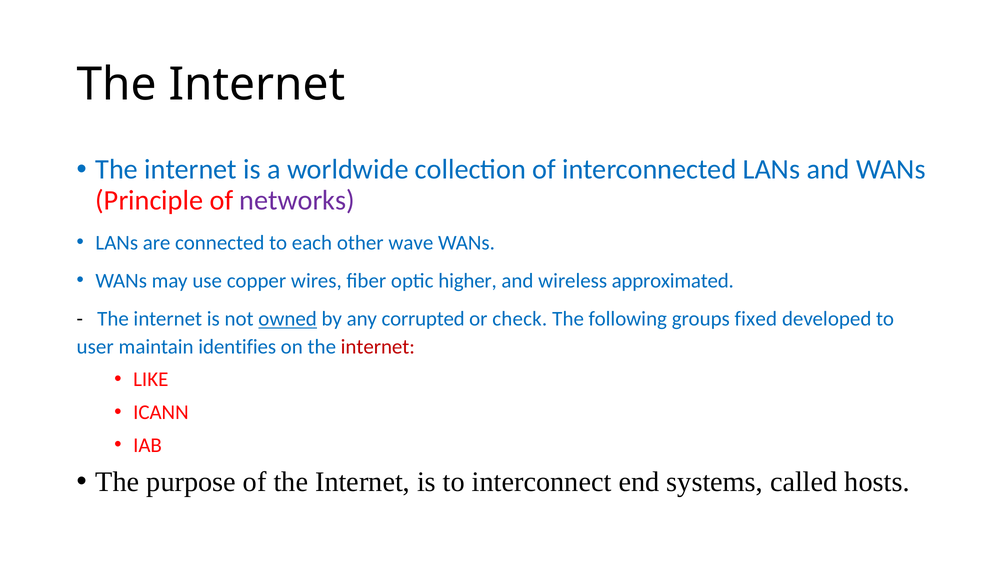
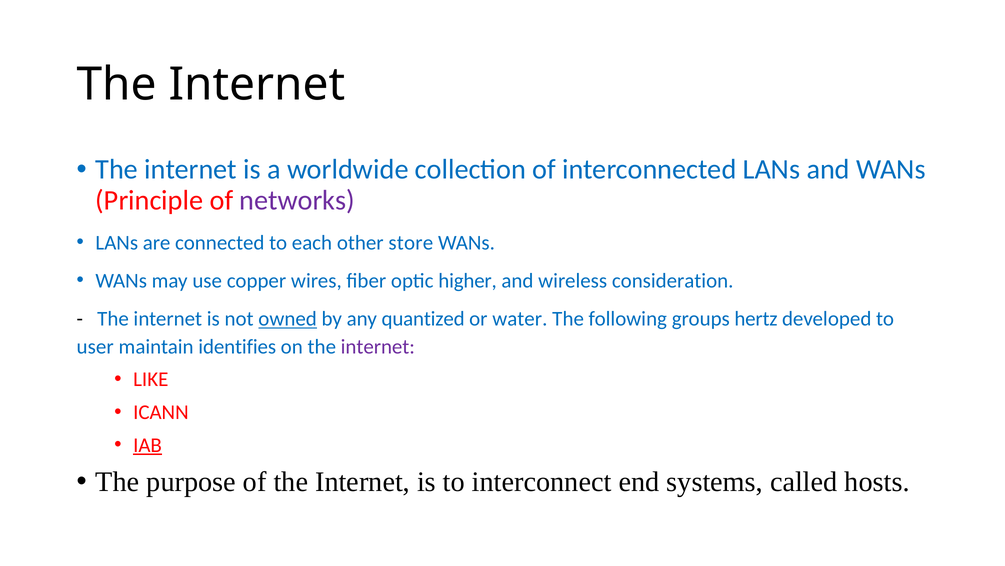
wave: wave -> store (411, 242)
approximated: approximated -> consideration (673, 280)
corrupted: corrupted -> quantized (423, 319)
check: check -> water (520, 319)
fixed: fixed -> hertz (756, 319)
internet colour: red -> purple (378, 346)
IAB underline: none -> present (148, 445)
